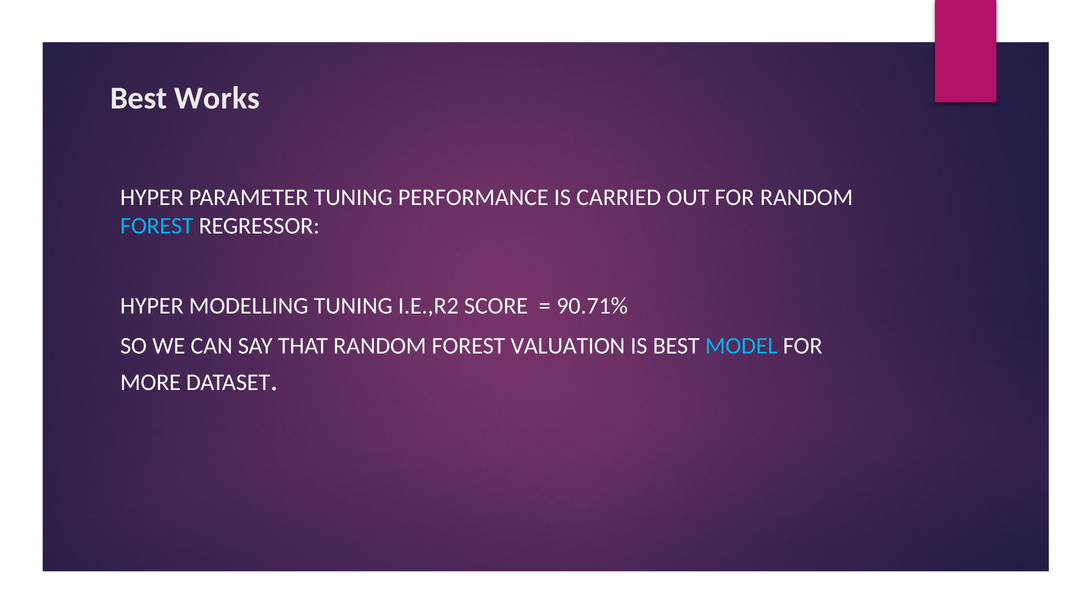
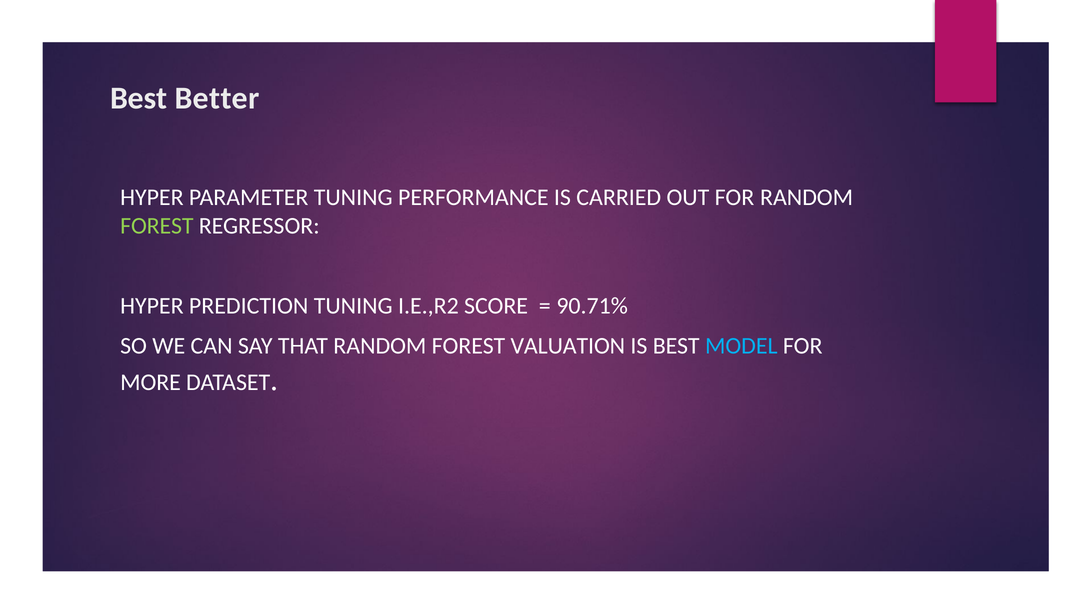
Works: Works -> Better (217, 99)
FOREST colour: light blue -> light green (157, 226)
MODELLING: MODELLING -> PREDICTION (249, 306)
